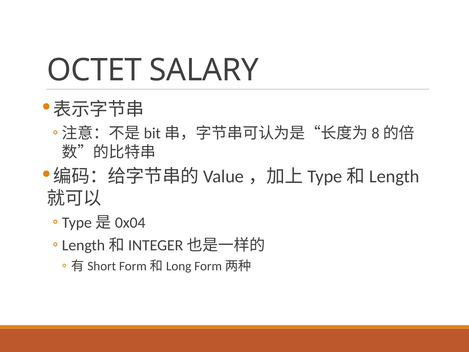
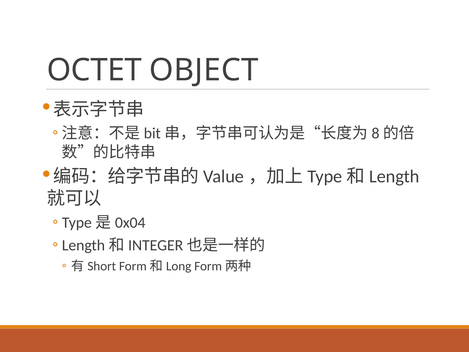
SALARY: SALARY -> OBJECT (204, 70)
